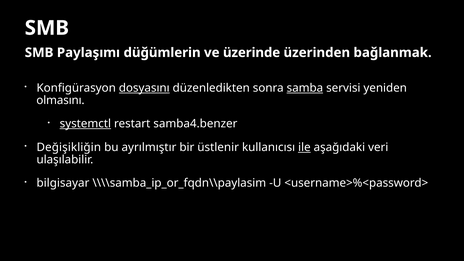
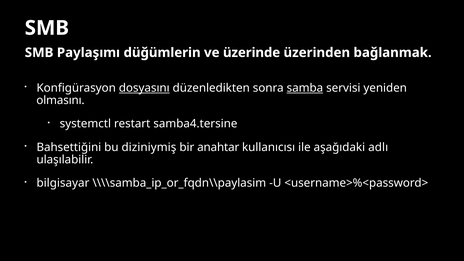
systemctl underline: present -> none (85, 124)
samba4.benzer: samba4.benzer -> samba4.tersine (195, 124)
Değişikliğin: Değişikliğin -> Bahsettiğini (69, 147)
ayrılmıştır: ayrılmıştır -> diziniymiş (149, 147)
üstlenir: üstlenir -> anahtar (218, 147)
ile underline: present -> none (304, 147)
veri: veri -> adlı (378, 147)
